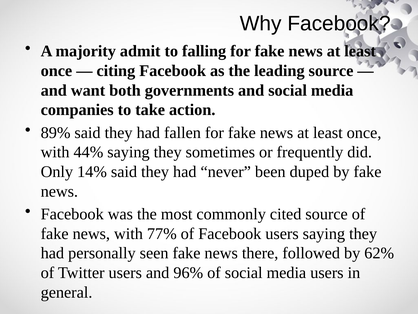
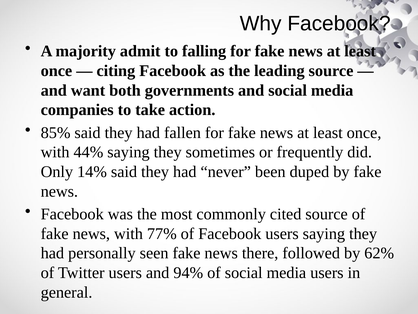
89%: 89% -> 85% (56, 132)
96%: 96% -> 94% (188, 272)
